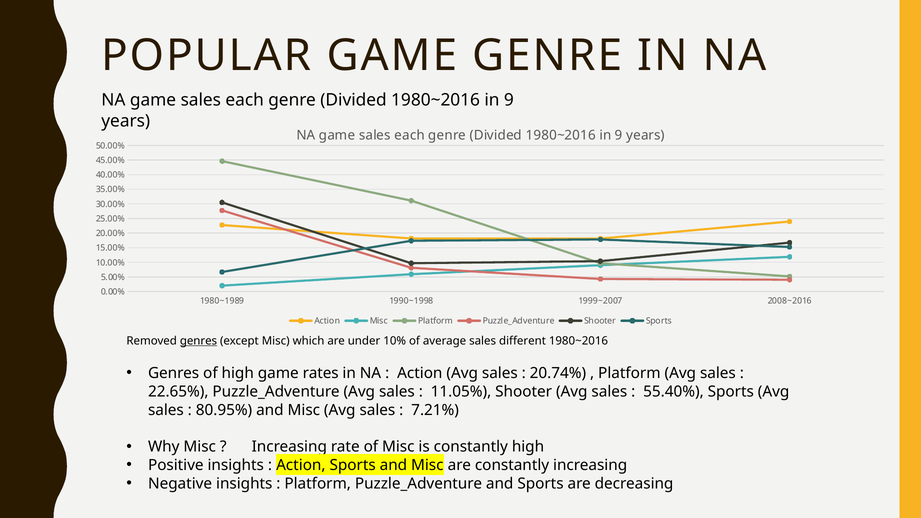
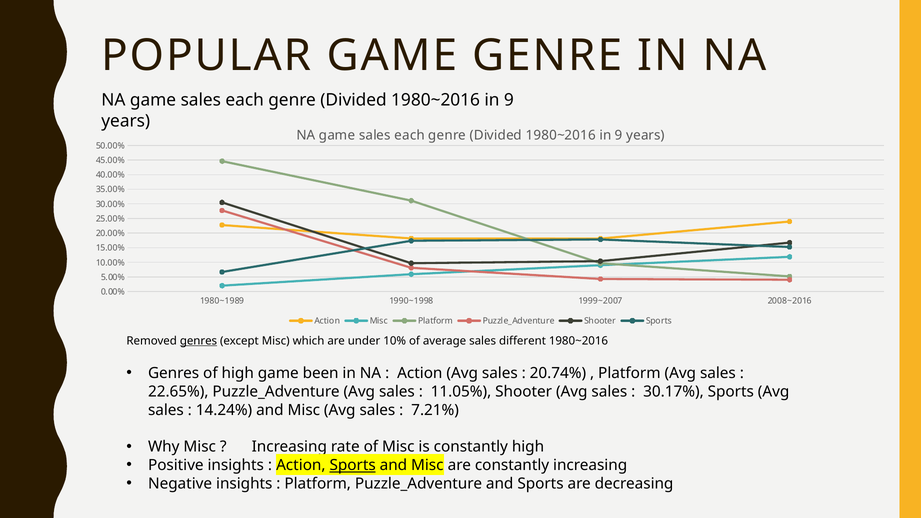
rates: rates -> been (321, 373)
55.40%: 55.40% -> 30.17% (673, 392)
80.95%: 80.95% -> 14.24% (224, 410)
Sports underline: none -> present (353, 465)
